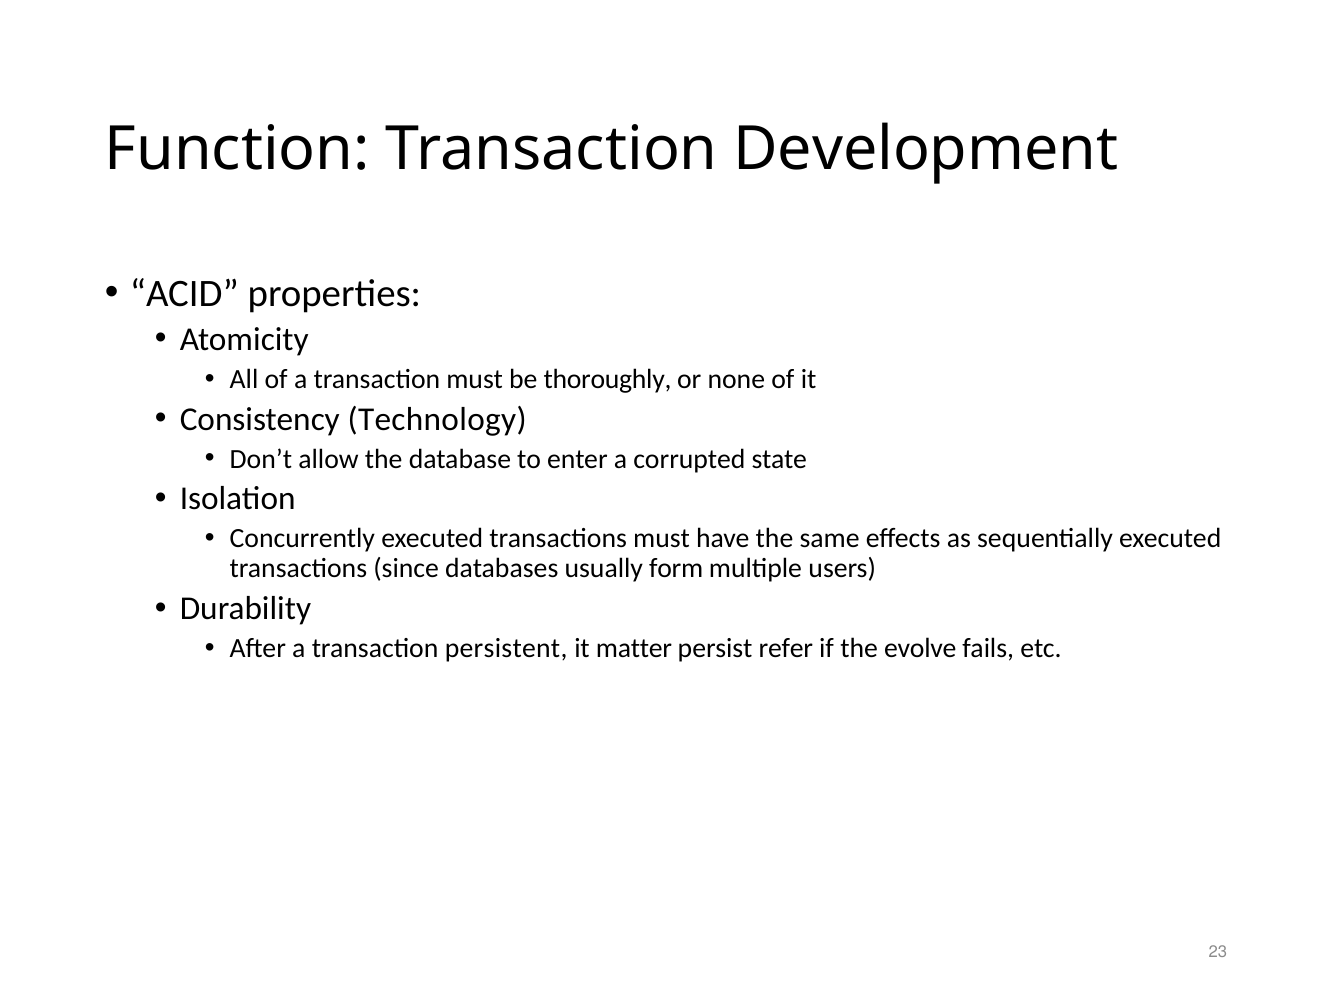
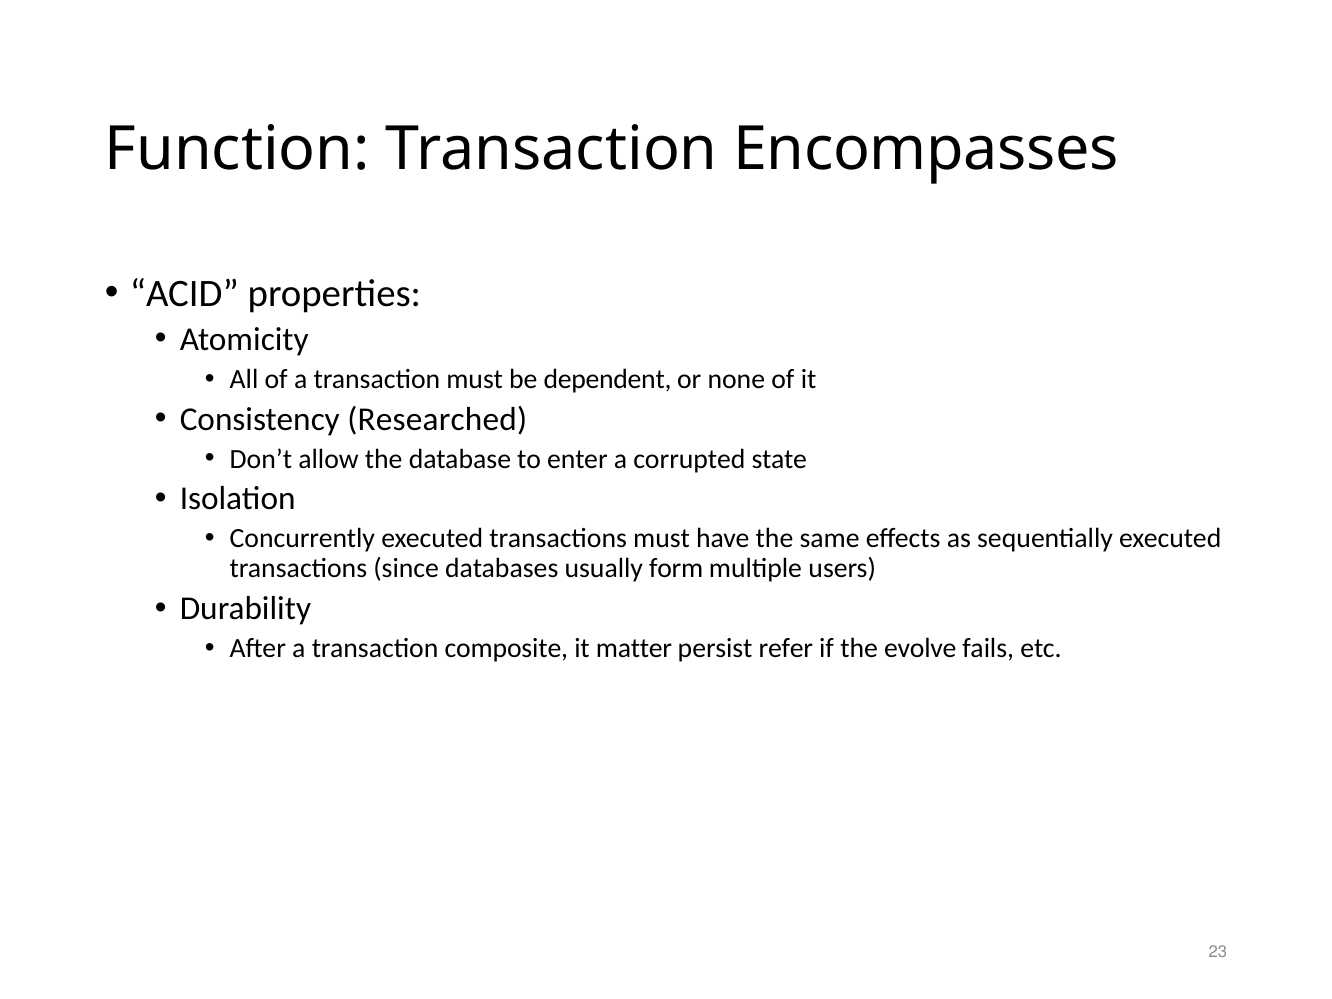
Development: Development -> Encompasses (926, 149)
thoroughly: thoroughly -> dependent (607, 379)
Technology: Technology -> Researched (437, 419)
persistent: persistent -> composite (506, 649)
